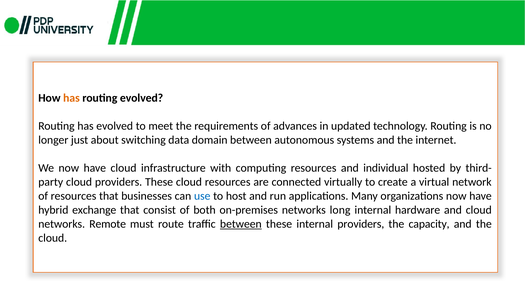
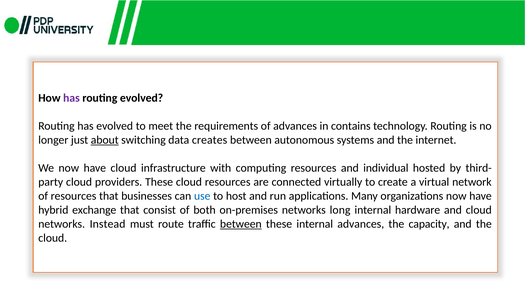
has colour: orange -> purple (71, 98)
updated: updated -> contains (351, 126)
about underline: none -> present (105, 140)
domain: domain -> creates (210, 140)
Remote: Remote -> Instead (108, 224)
internal providers: providers -> advances (361, 224)
